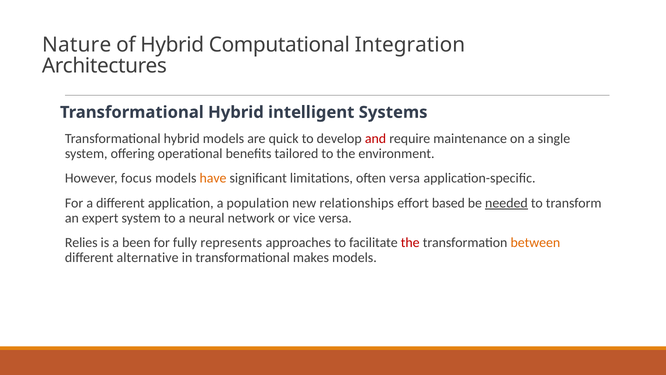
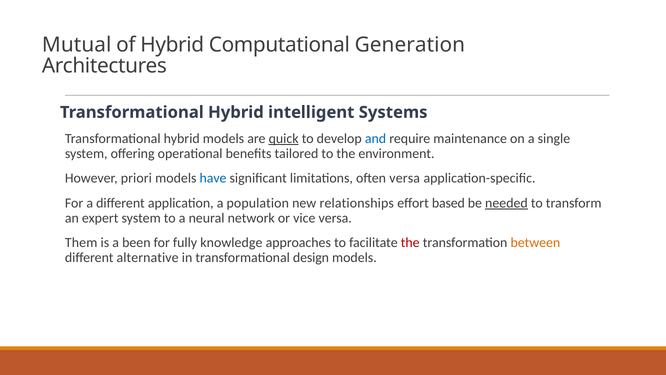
Nature: Nature -> Mutual (77, 45)
Integration: Integration -> Generation (410, 45)
quick underline: none -> present (284, 138)
and colour: red -> blue (376, 138)
focus: focus -> priori (136, 178)
have colour: orange -> blue (213, 178)
Relies: Relies -> Them (81, 243)
represents: represents -> knowledge (231, 243)
makes: makes -> design (311, 258)
